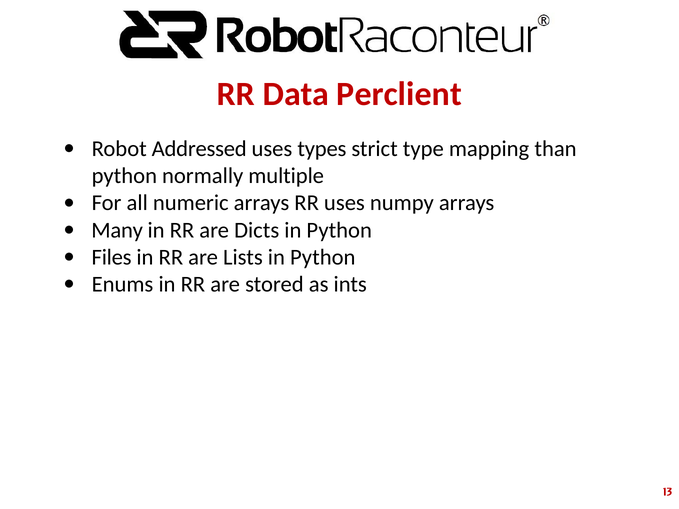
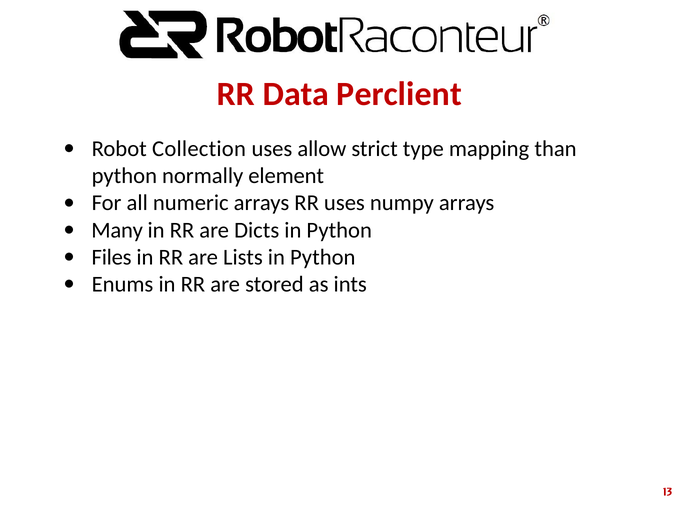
Addressed: Addressed -> Collection (199, 149)
types: types -> allow (322, 149)
multiple: multiple -> element (286, 176)
